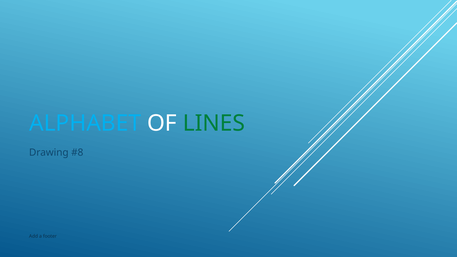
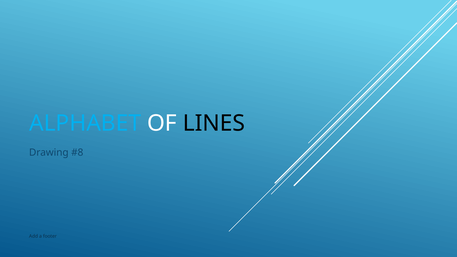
LINES colour: green -> black (214, 123)
